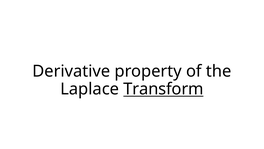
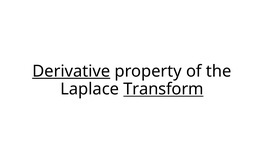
Derivative underline: none -> present (71, 71)
